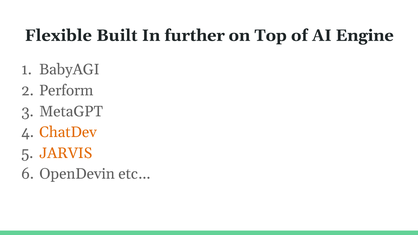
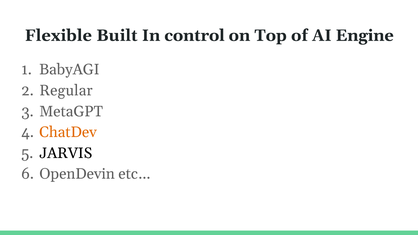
further: further -> control (195, 35)
Perform: Perform -> Regular (66, 91)
JARVIS colour: orange -> black (66, 153)
